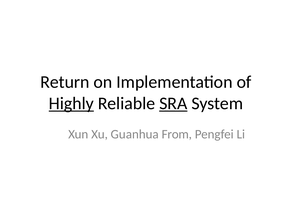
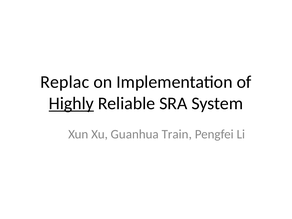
Return: Return -> Replac (65, 82)
SRA underline: present -> none (173, 103)
From: From -> Train (177, 134)
